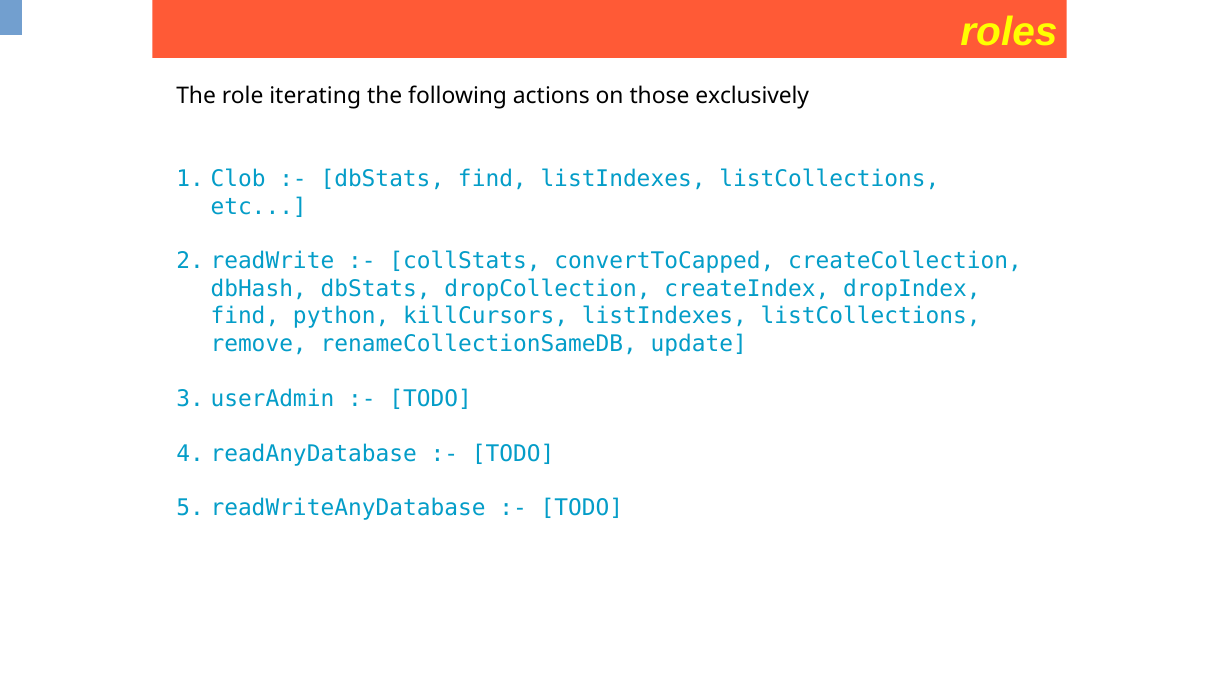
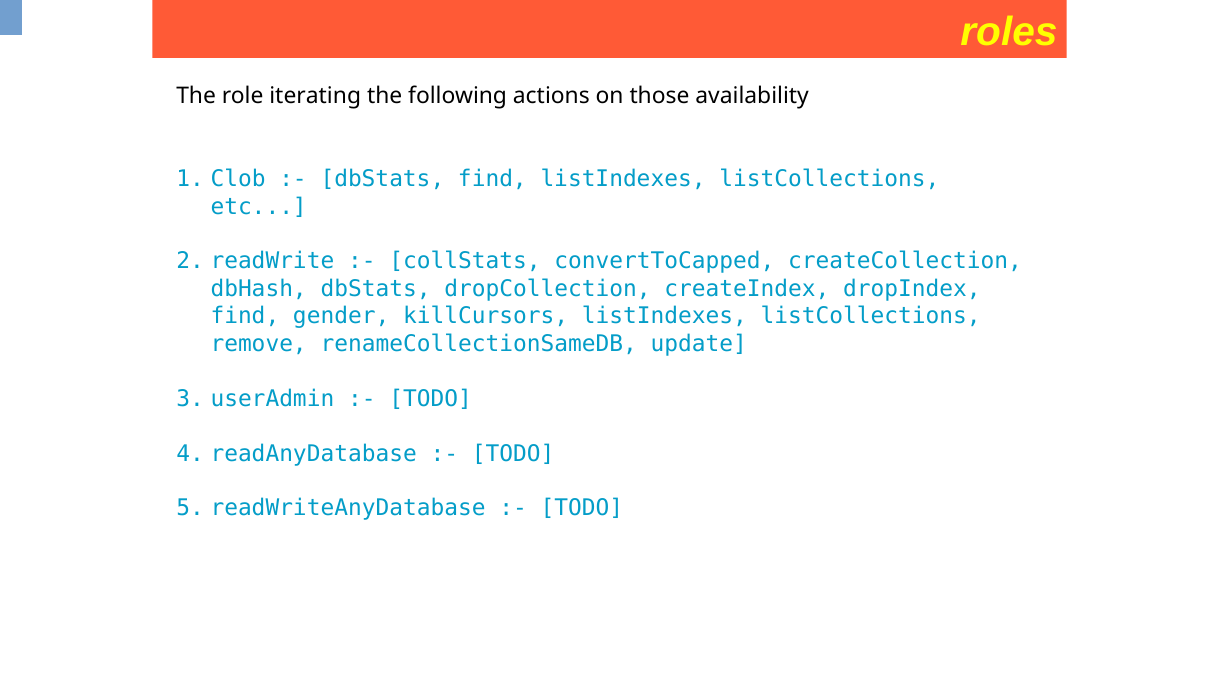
exclusively: exclusively -> availability (752, 96)
python: python -> gender (341, 316)
